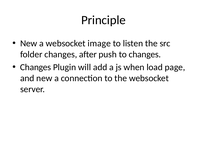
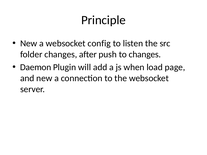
image: image -> config (99, 43)
Changes: Changes -> Daemon (36, 67)
